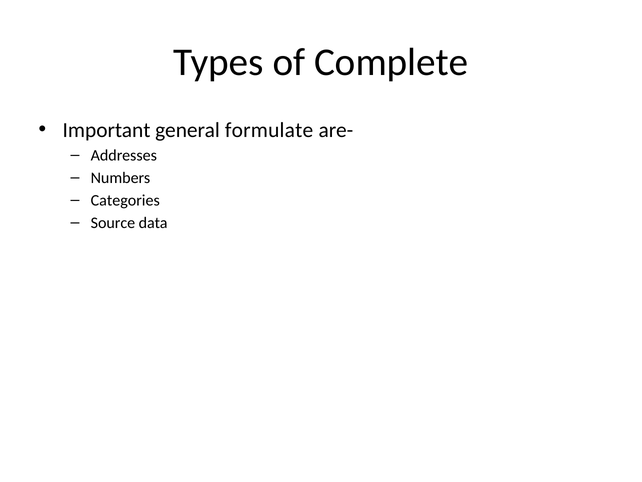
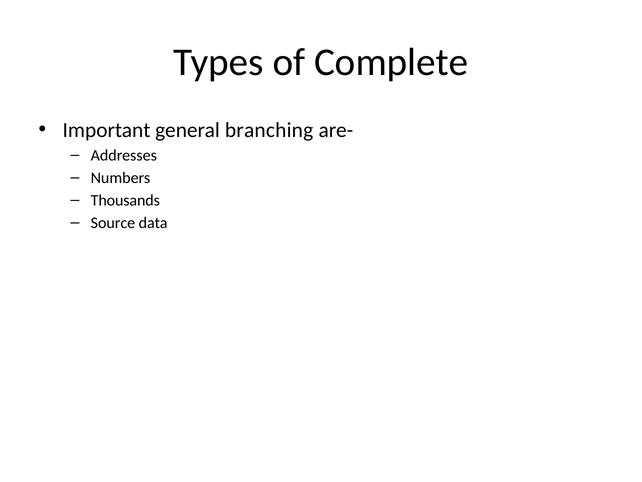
formulate: formulate -> branching (269, 130)
Categories: Categories -> Thousands (125, 200)
